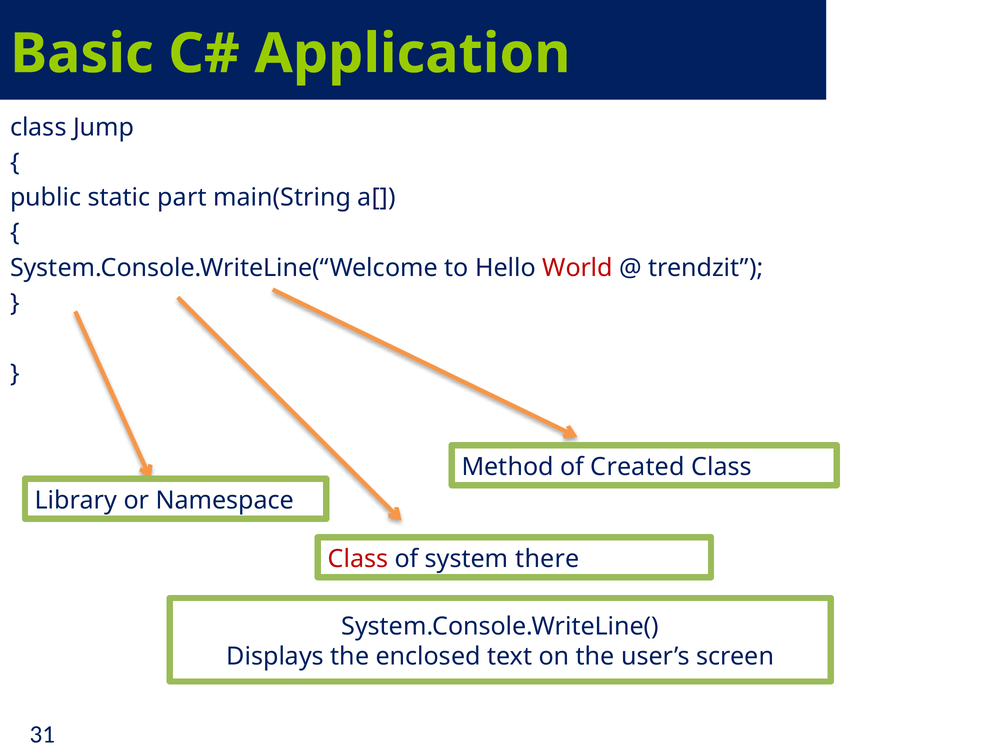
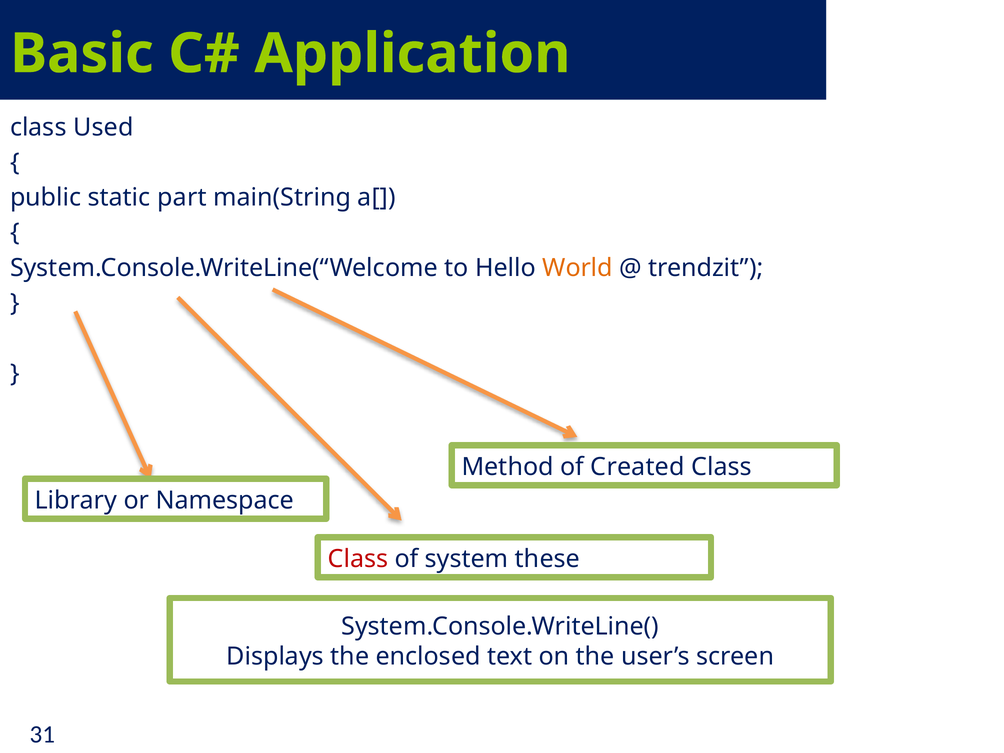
Jump: Jump -> Used (103, 127)
World colour: red -> orange (578, 268)
there: there -> these (547, 559)
